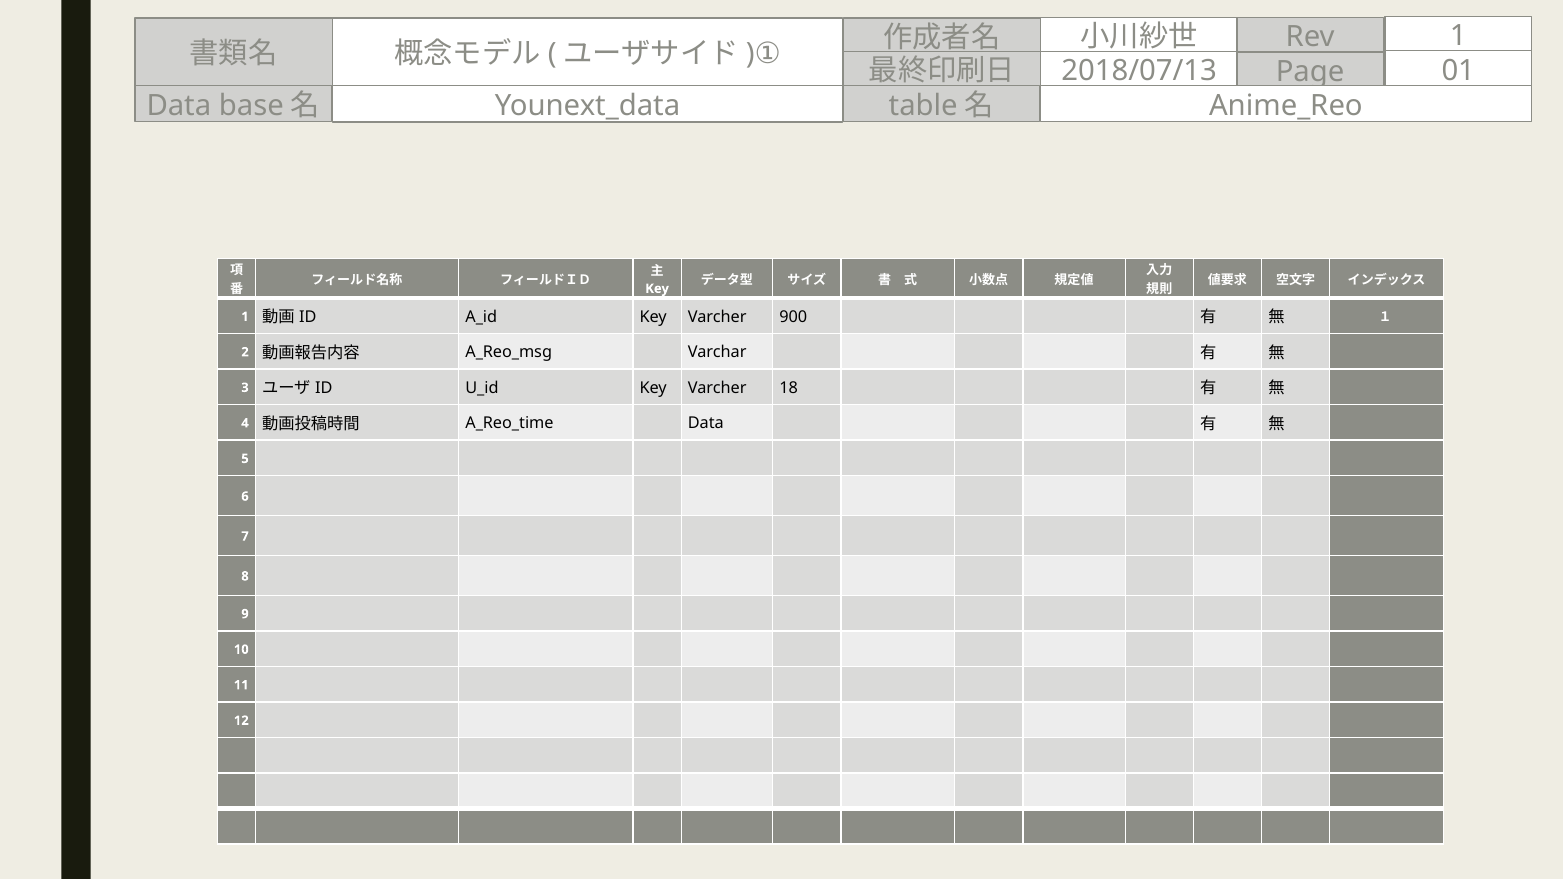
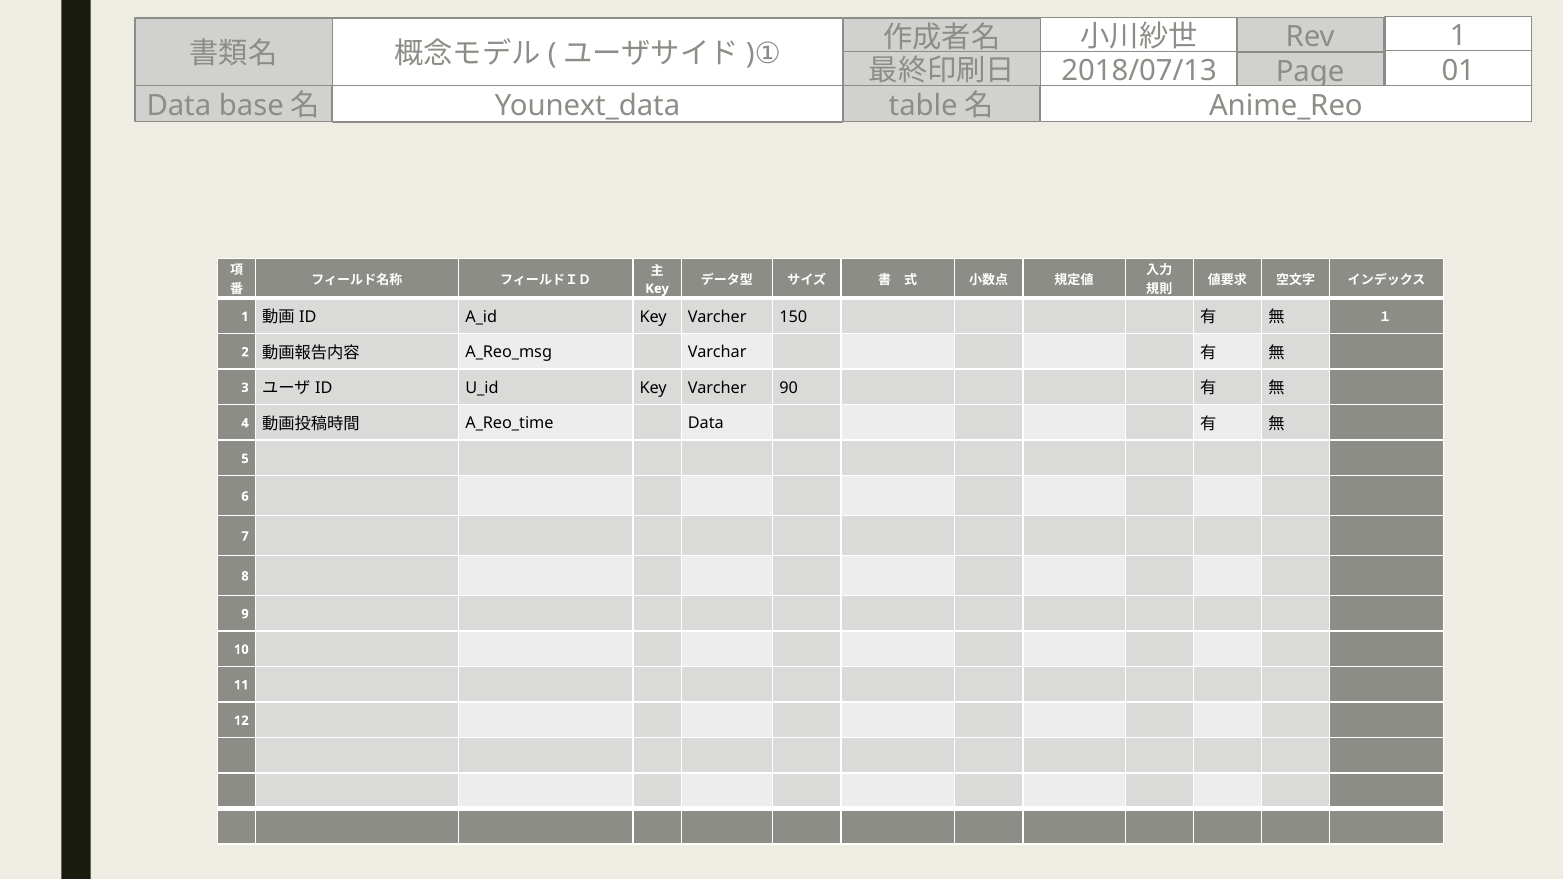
900: 900 -> 150 (793, 317)
18: 18 -> 90 (789, 388)
